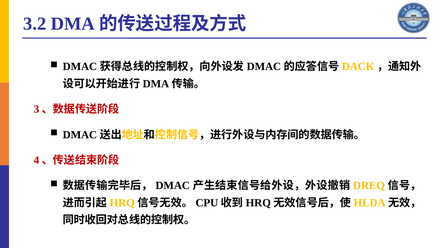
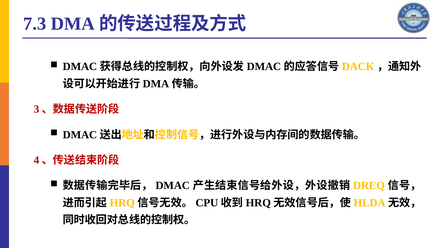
3.2: 3.2 -> 7.3 (35, 24)
